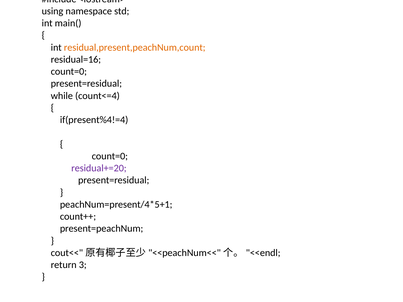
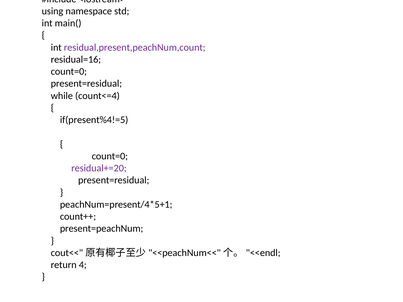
residual,present,peachNum,count colour: orange -> purple (135, 47)
if(present%4!=4: if(present%4!=4 -> if(present%4!=5 (94, 120)
3: 3 -> 4 (83, 265)
